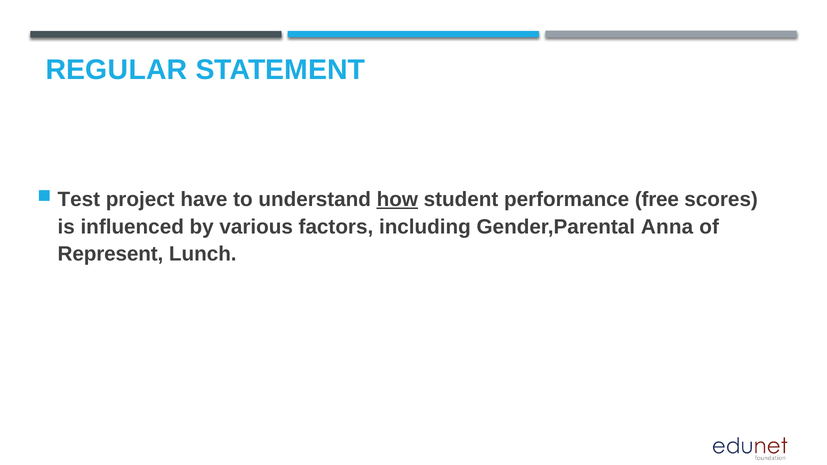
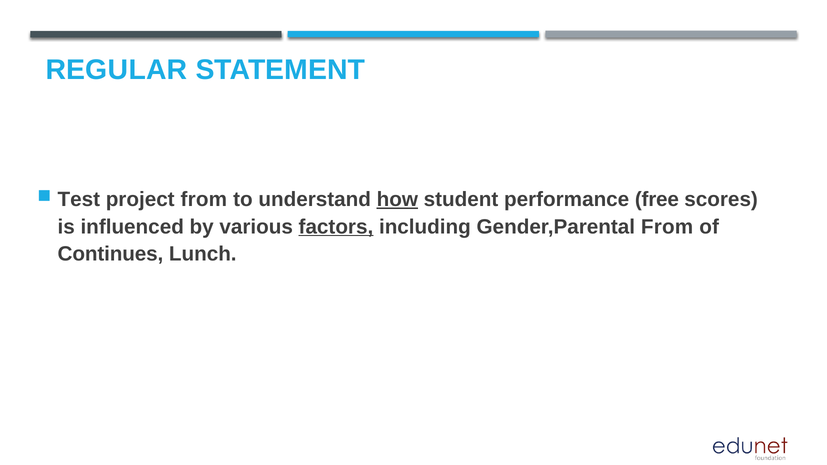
project have: have -> from (204, 200)
factors underline: none -> present (336, 227)
Gender,Parental Anna: Anna -> From (667, 227)
Represent: Represent -> Continues (110, 254)
